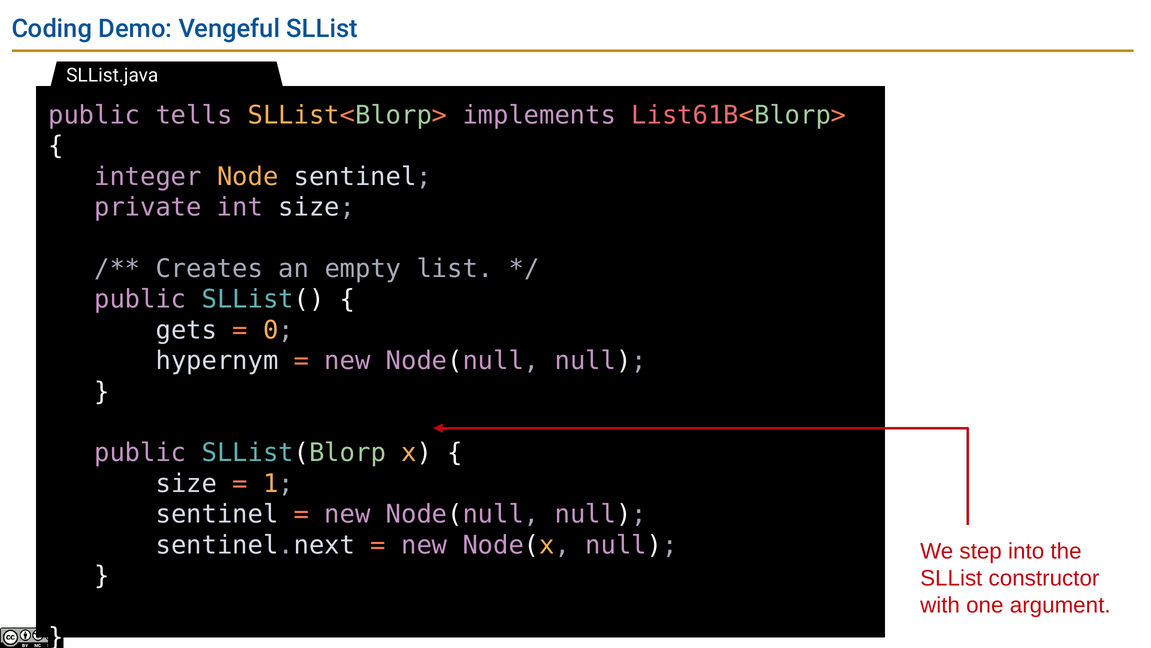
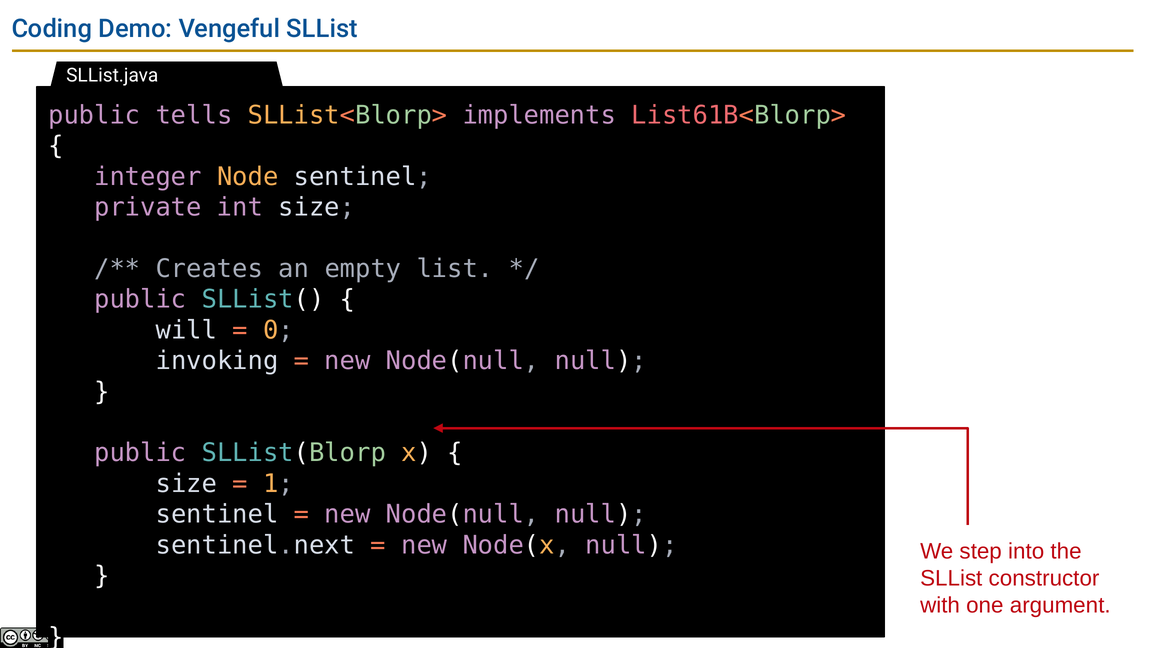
gets: gets -> will (186, 330)
hypernym: hypernym -> invoking (217, 361)
